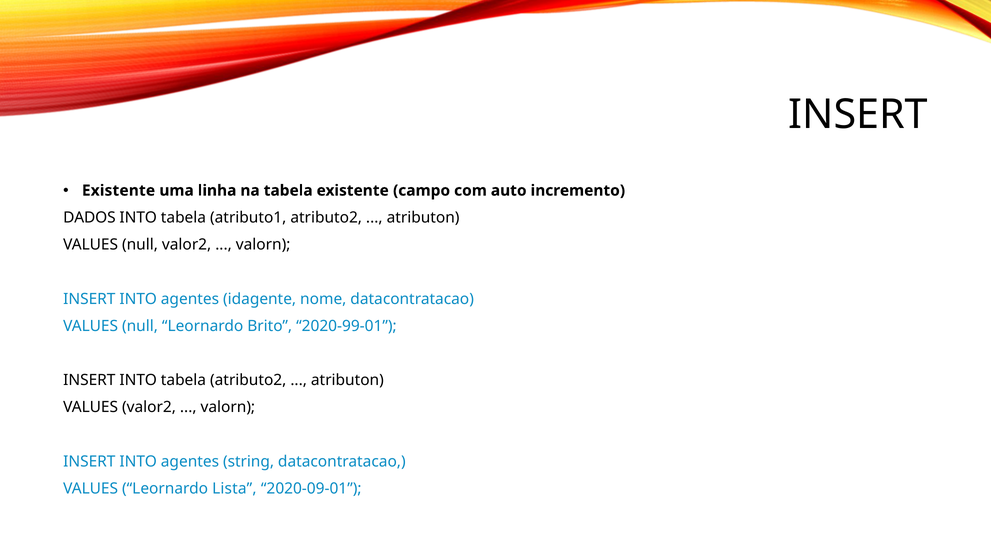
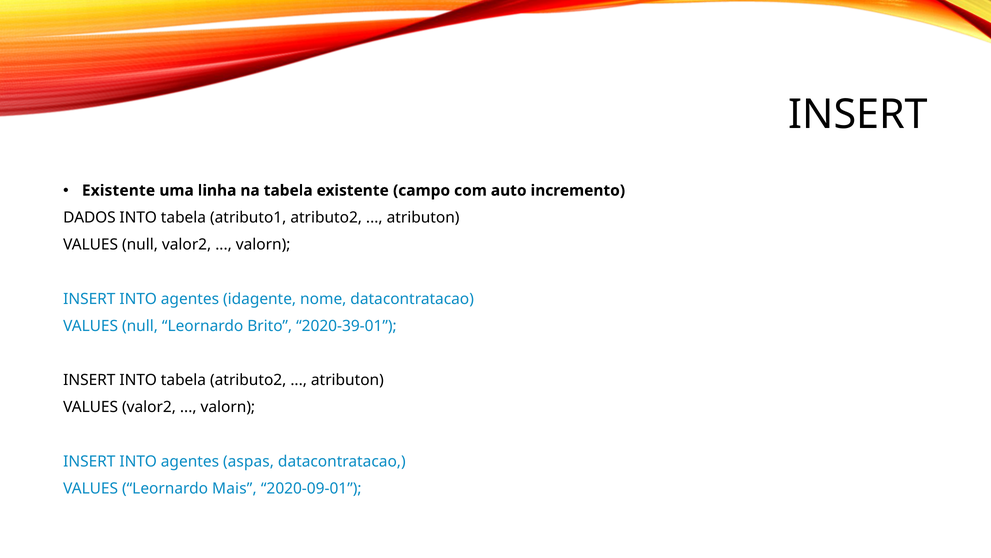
2020-99-01: 2020-99-01 -> 2020-39-01 (346, 326)
string: string -> aspas (248, 461)
Lista: Lista -> Mais (234, 488)
